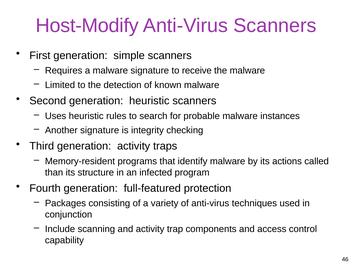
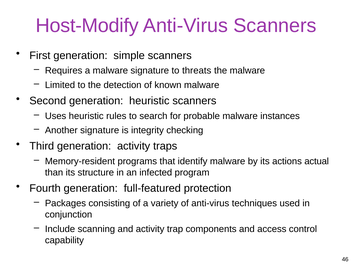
receive: receive -> threats (197, 71)
called: called -> actual (317, 161)
